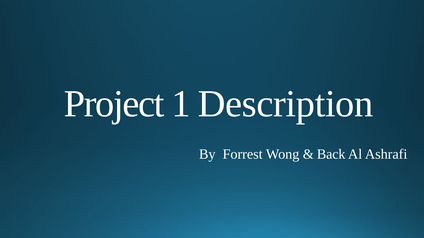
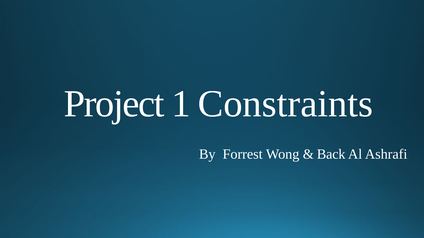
Description: Description -> Constraints (285, 104)
